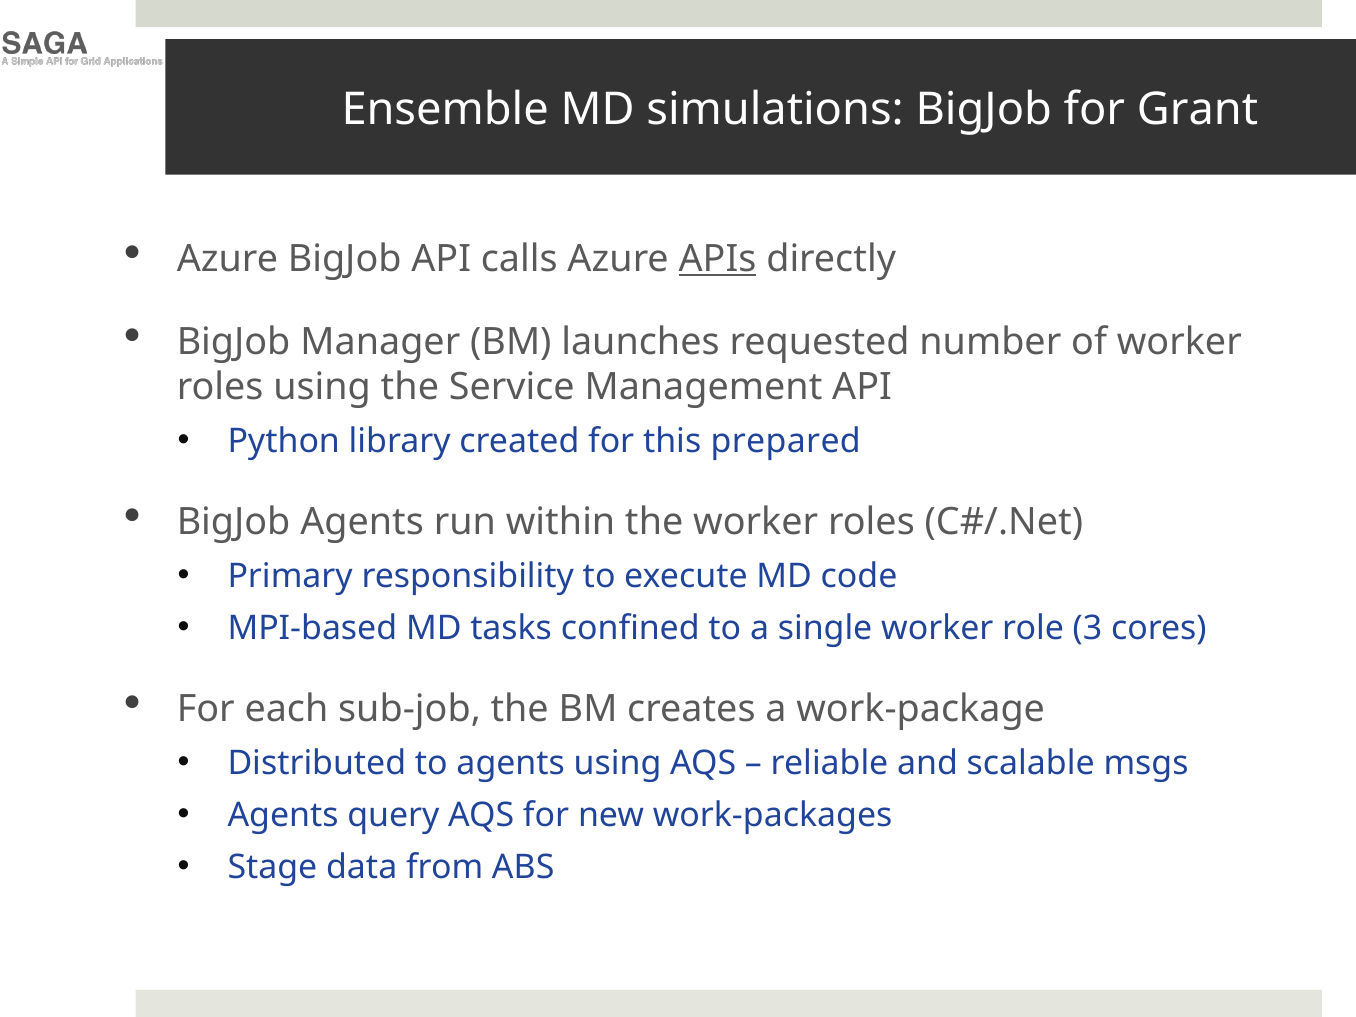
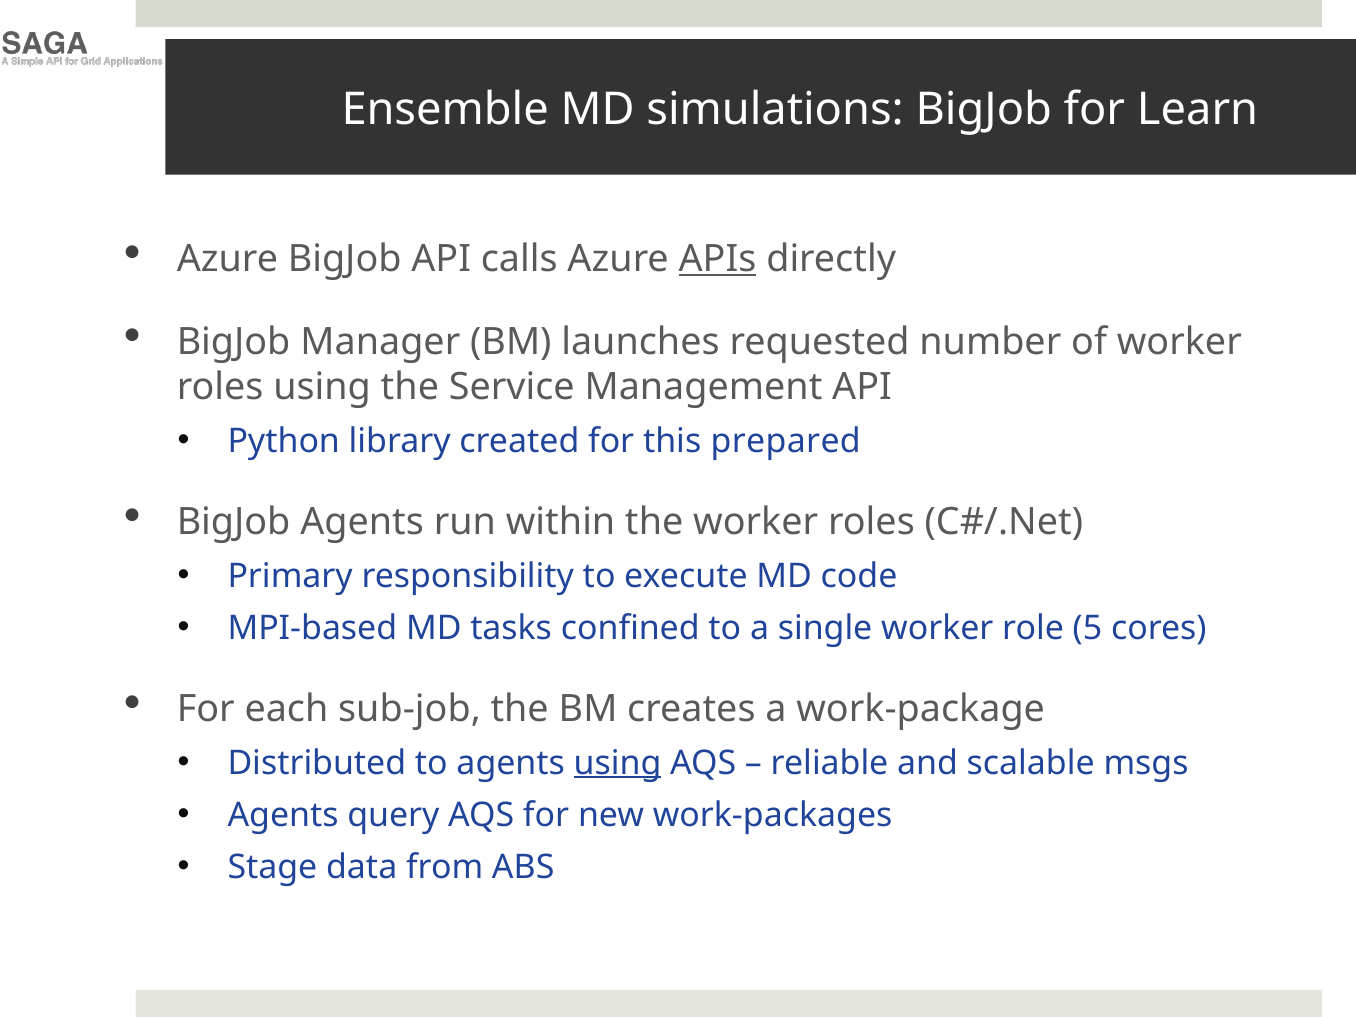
Grant: Grant -> Learn (1198, 110)
3: 3 -> 5 (1087, 628)
using underline: none -> present (618, 763)
